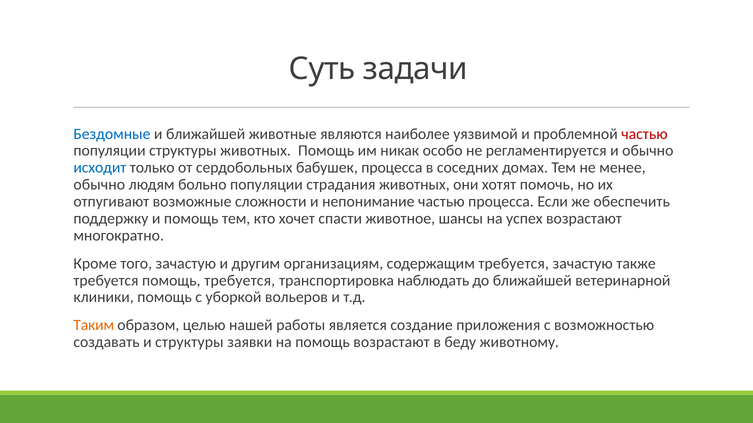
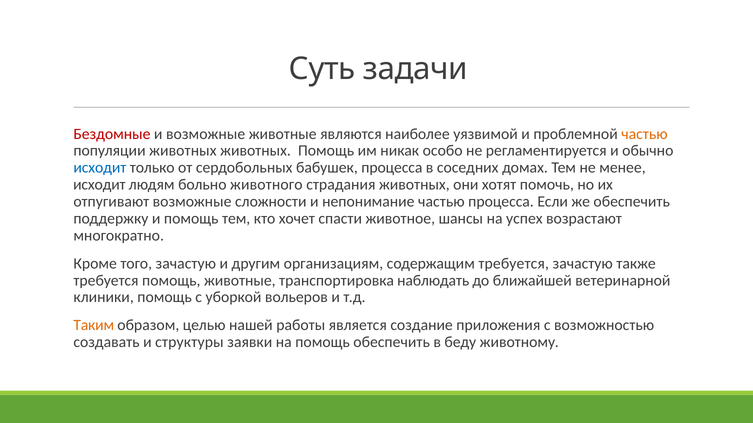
Бездомные colour: blue -> red (112, 134)
и ближайшей: ближайшей -> возможные (206, 134)
частью colour: red -> orange (644, 134)
популяции структуры: структуры -> животных (183, 151)
обычно: обычно -> исходит (99, 185)
больно популяции: популяции -> животного (266, 185)
помощь требуется: требуется -> животные (240, 281)
помощь возрастают: возрастают -> обеспечить (392, 343)
